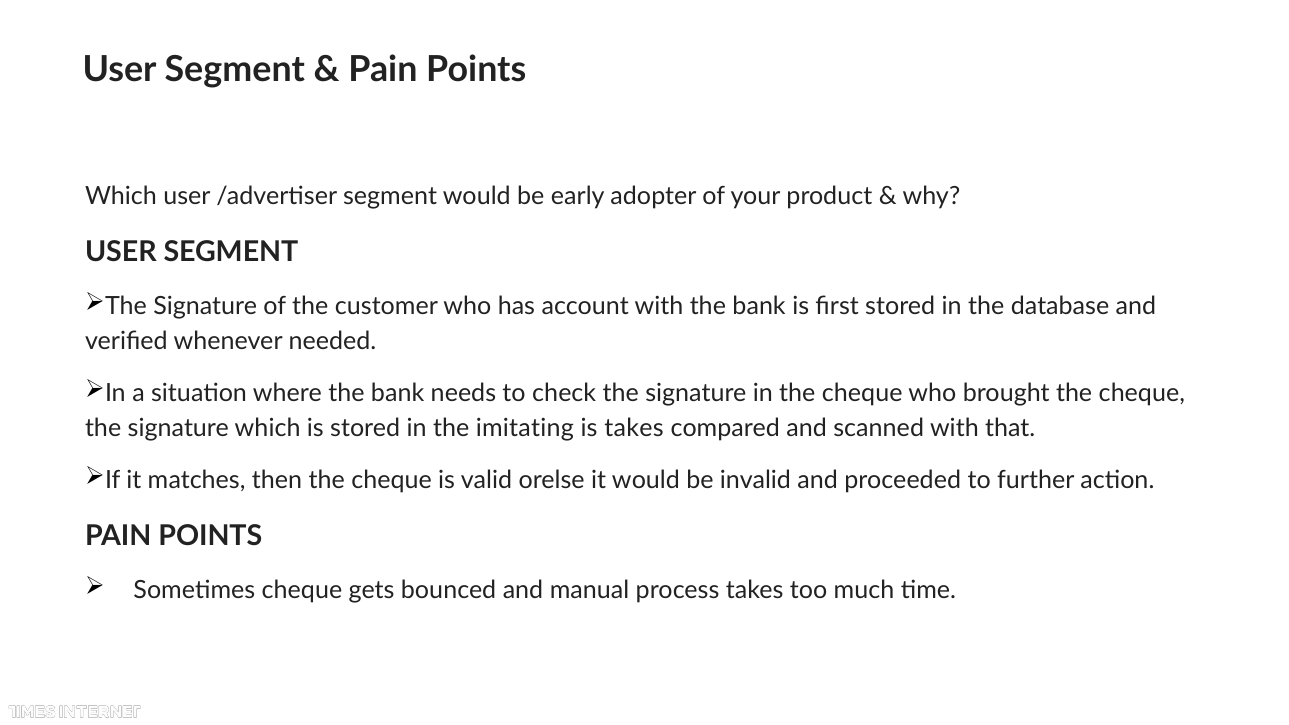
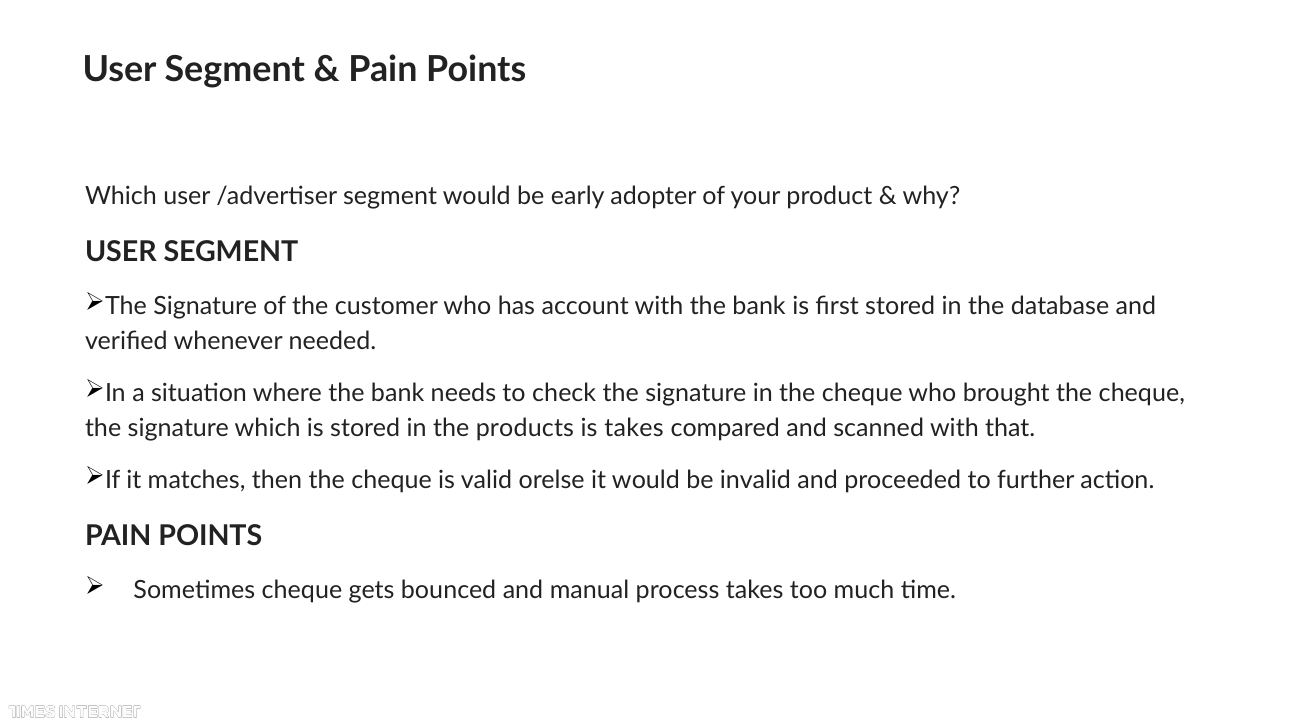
imitating: imitating -> products (525, 428)
